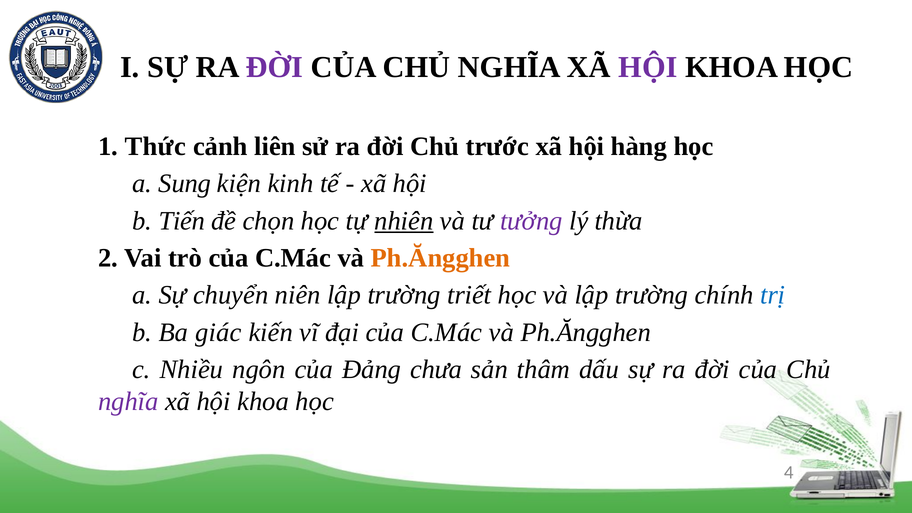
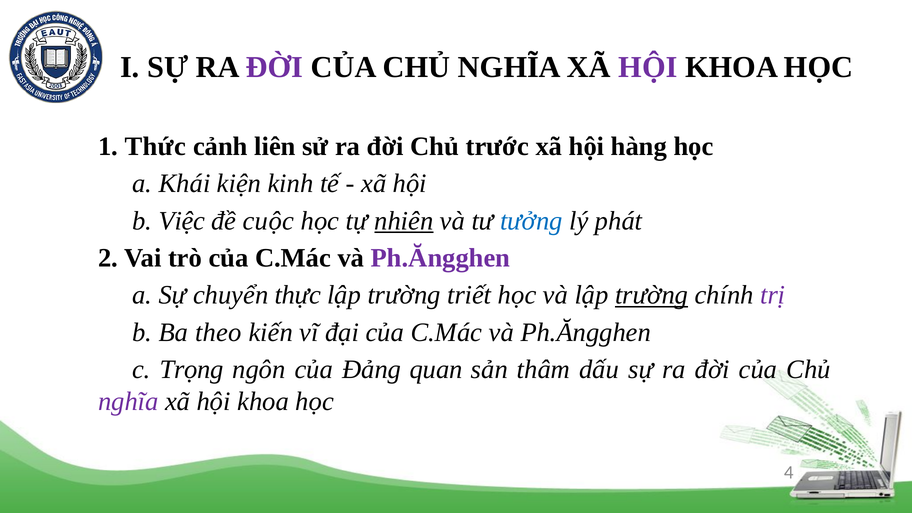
Sung: Sung -> Khái (185, 184)
Tiến: Tiến -> Việc (182, 221)
chọn: chọn -> cuộc (268, 221)
tưởng colour: purple -> blue (531, 221)
thừa: thừa -> phát (619, 221)
Ph.Ăngghen colour: orange -> purple (440, 258)
niên: niên -> thực (298, 295)
trường underline: none -> present (652, 295)
trị colour: blue -> purple (773, 295)
giác: giác -> theo (218, 332)
Nhiều: Nhiều -> Trọng (192, 370)
chưa: chưa -> quan (436, 370)
